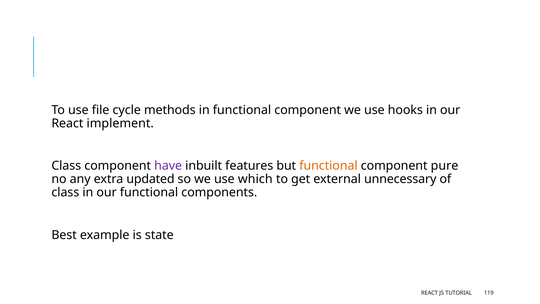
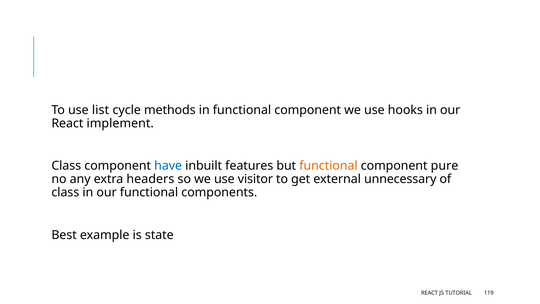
file: file -> list (101, 110)
have colour: purple -> blue (168, 166)
updated: updated -> headers (150, 179)
which: which -> visitor (255, 179)
